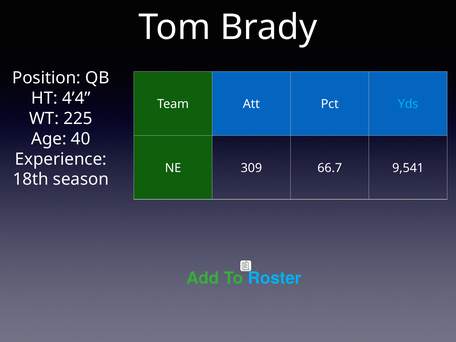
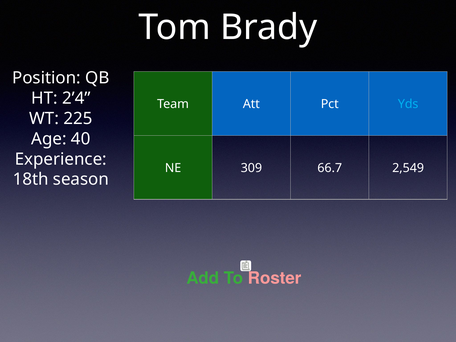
4’4: 4’4 -> 2’4 (76, 98)
9,541: 9,541 -> 2,549 (408, 168)
Roster colour: light blue -> pink (275, 278)
